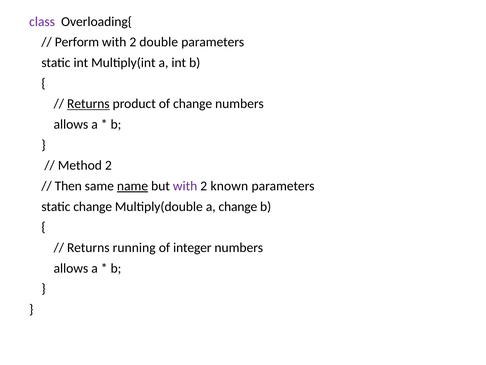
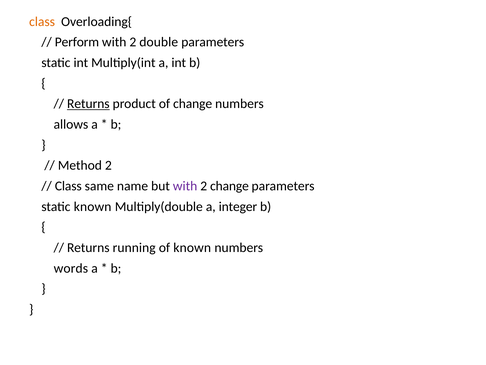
class colour: purple -> orange (42, 22)
Then: Then -> Class (68, 186)
name underline: present -> none (133, 186)
2 known: known -> change (229, 186)
static change: change -> known (93, 206)
a change: change -> integer (238, 206)
of integer: integer -> known (192, 247)
allows: allows -> words (71, 268)
